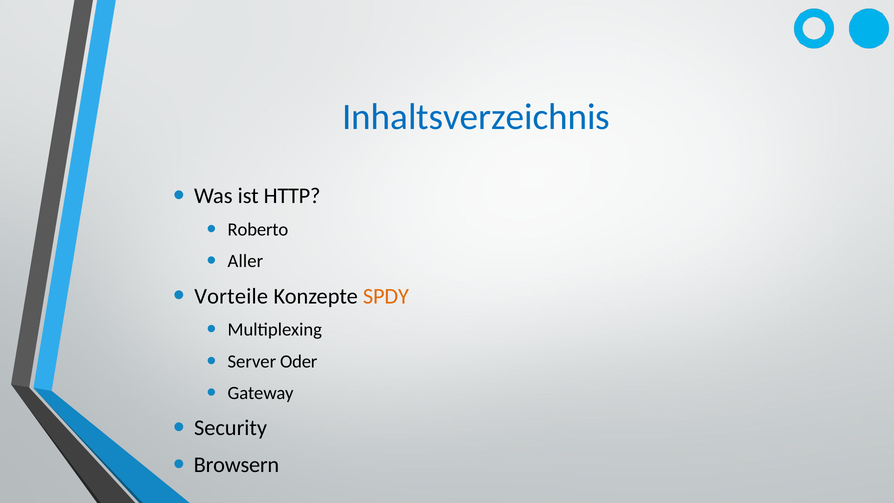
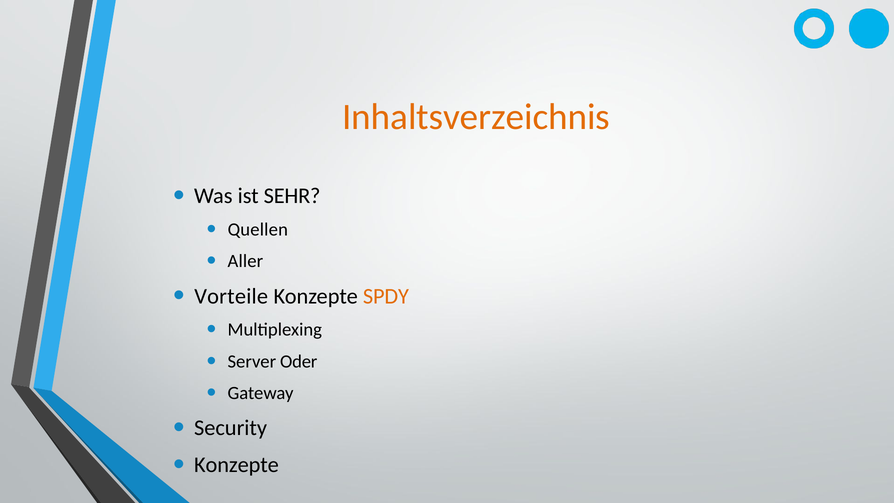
Inhaltsverzeichnis colour: blue -> orange (476, 117)
HTTP: HTTP -> SEHR (292, 196)
Roberto: Roberto -> Quellen (258, 229)
Browsern: Browsern -> Konzepte (236, 465)
